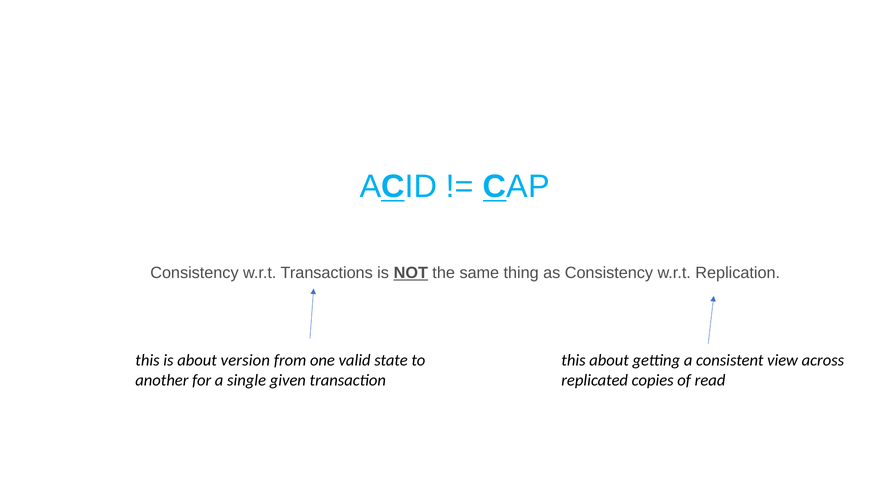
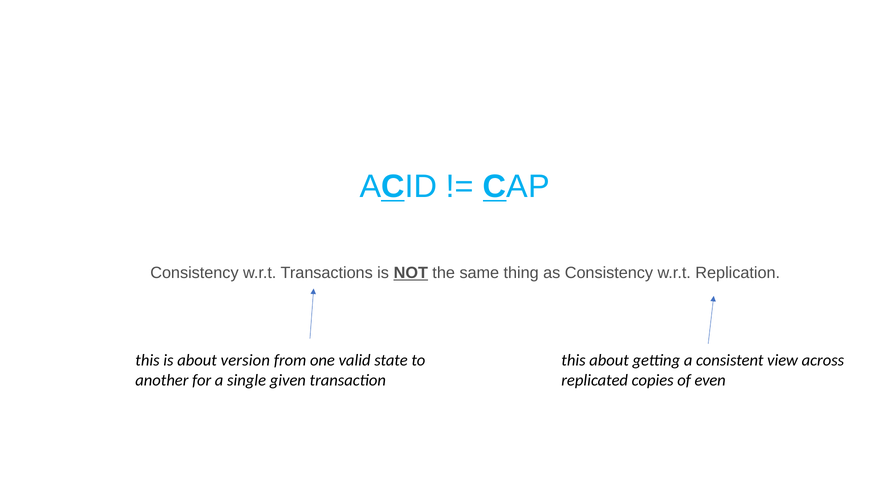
read: read -> even (710, 380)
